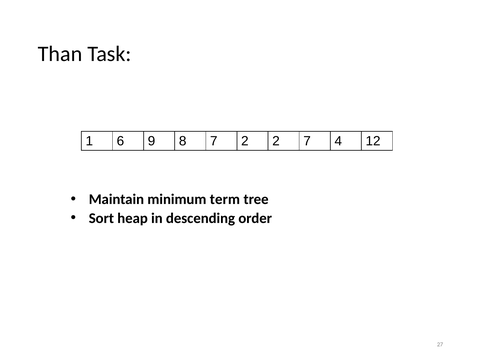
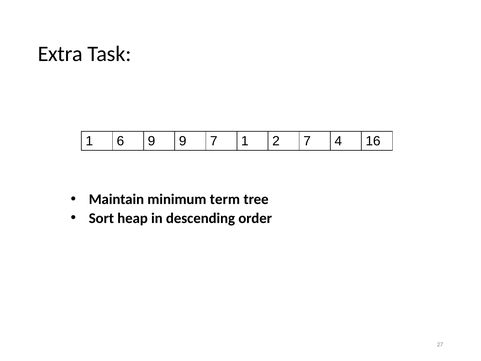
Than: Than -> Extra (60, 54)
9 8: 8 -> 9 (183, 141)
7 2: 2 -> 1 (245, 141)
12: 12 -> 16 (373, 141)
